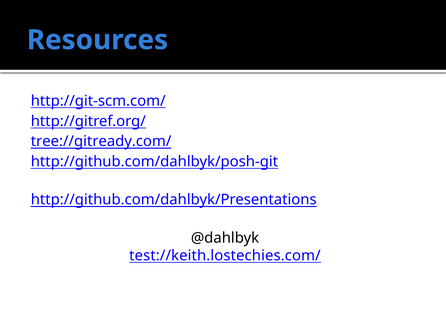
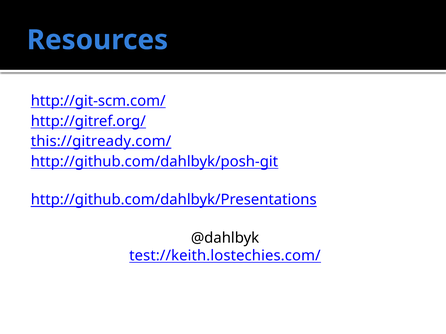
tree://gitready.com/: tree://gitready.com/ -> this://gitready.com/ (101, 142)
